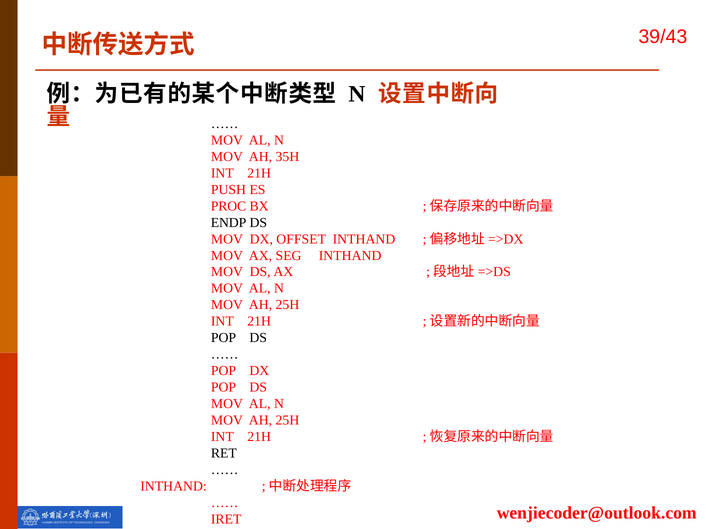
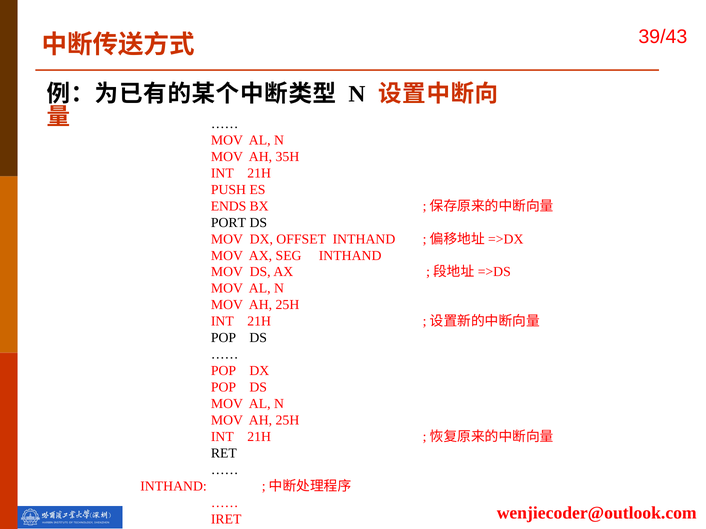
PROC: PROC -> ENDS (229, 206)
ENDP: ENDP -> PORT (228, 223)
